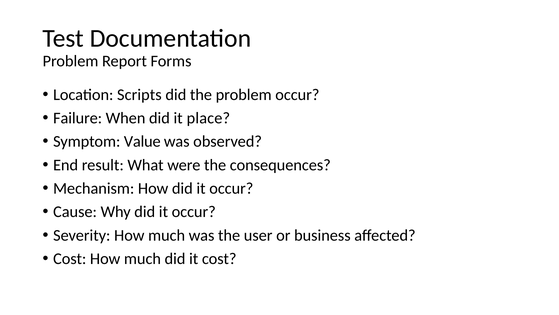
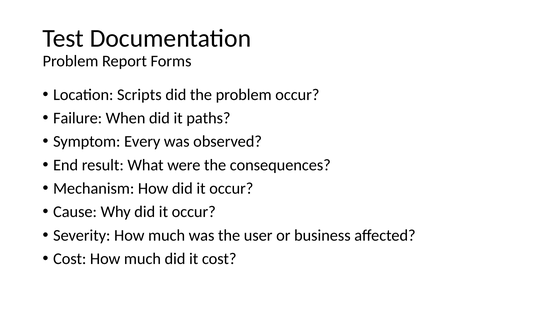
place: place -> paths (208, 118)
Value: Value -> Every (142, 141)
